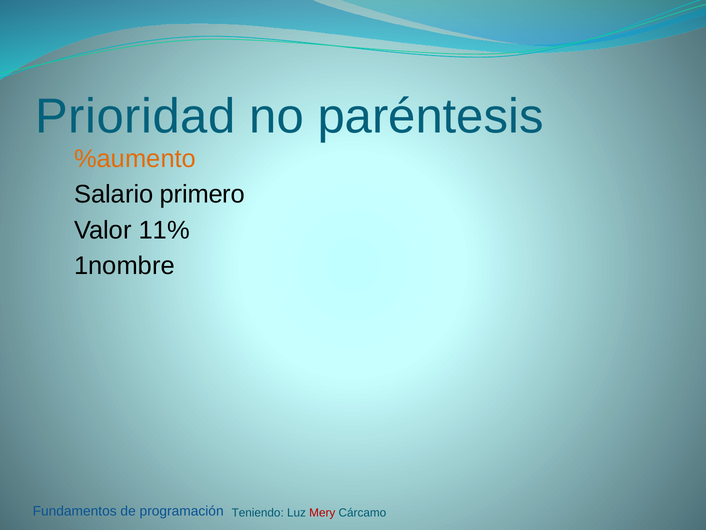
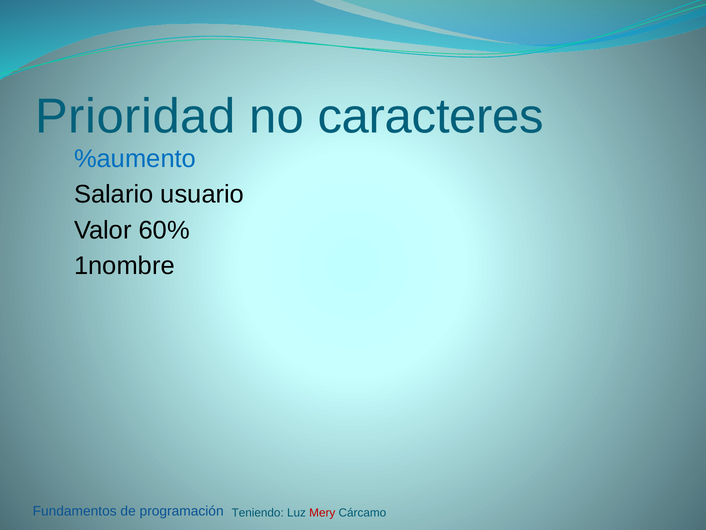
paréntesis: paréntesis -> caracteres (431, 117)
%aumento colour: orange -> blue (135, 159)
primero: primero -> usuario (202, 194)
11%: 11% -> 60% (164, 230)
